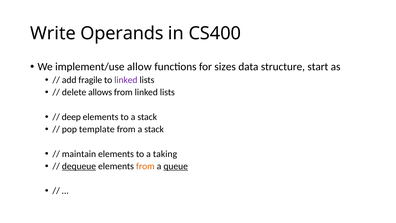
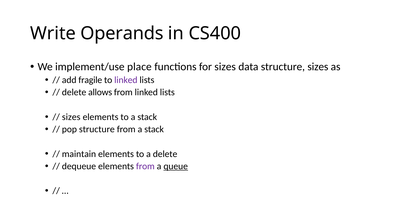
allow: allow -> place (139, 67)
structure start: start -> sizes (318, 67)
deep: deep -> sizes (71, 117)
pop template: template -> structure (97, 129)
a taking: taking -> delete (165, 154)
dequeue underline: present -> none (79, 166)
from colour: orange -> purple (145, 166)
